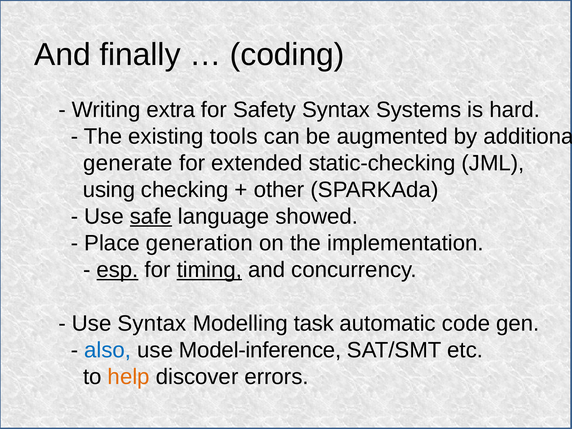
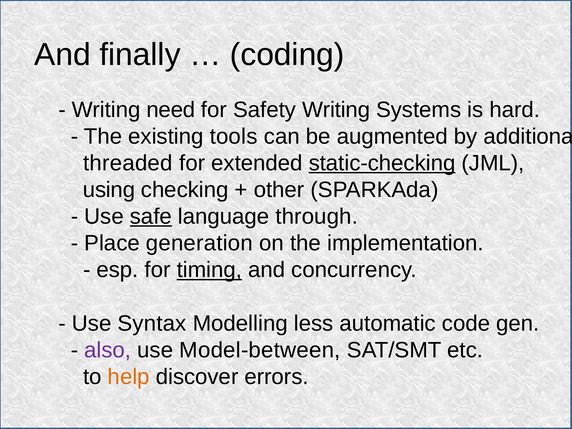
extra: extra -> need (171, 110)
Safety Syntax: Syntax -> Writing (336, 110)
generate: generate -> threaded (128, 163)
static-checking underline: none -> present (382, 163)
showed: showed -> through (317, 217)
esp underline: present -> none (118, 270)
task: task -> less (314, 323)
also colour: blue -> purple (108, 350)
Model-inference: Model-inference -> Model-between (260, 350)
